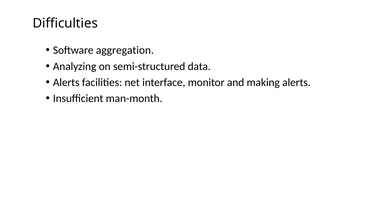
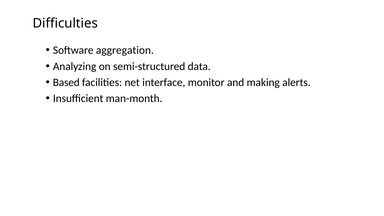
Alerts: Alerts -> Based (66, 82)
